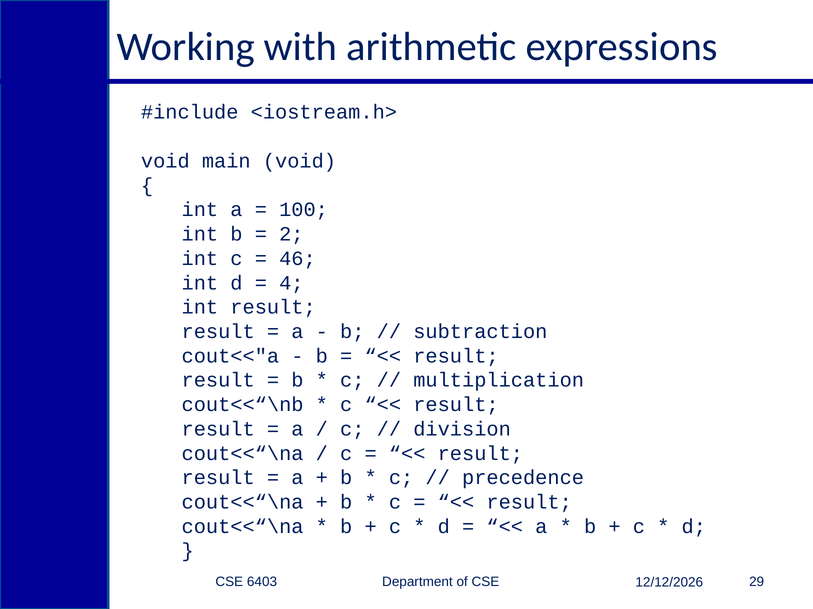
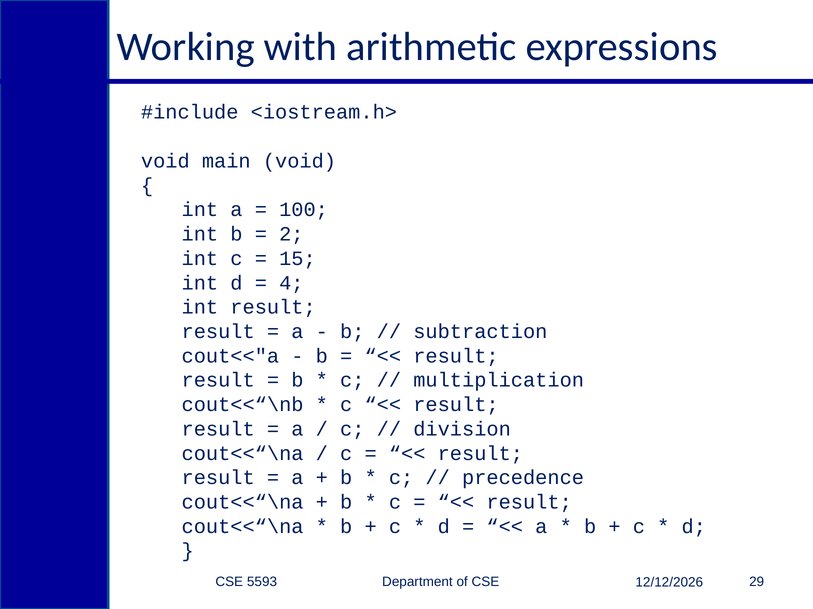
46: 46 -> 15 (297, 259)
6403: 6403 -> 5593 (262, 582)
